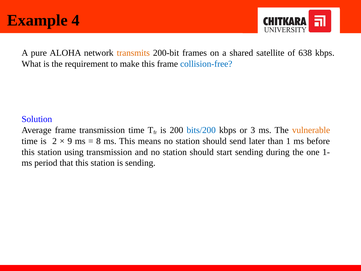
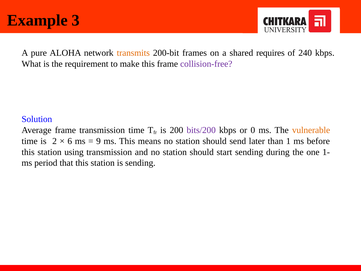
4: 4 -> 3 (76, 20)
satellite: satellite -> requires (270, 53)
638: 638 -> 240 (305, 53)
collision-free colour: blue -> purple (206, 64)
bits/200 colour: blue -> purple (201, 130)
3: 3 -> 0 (253, 130)
9: 9 -> 6 (70, 141)
8: 8 -> 9 (98, 141)
